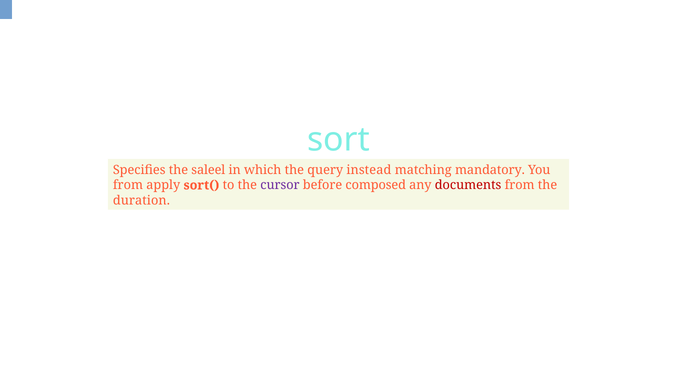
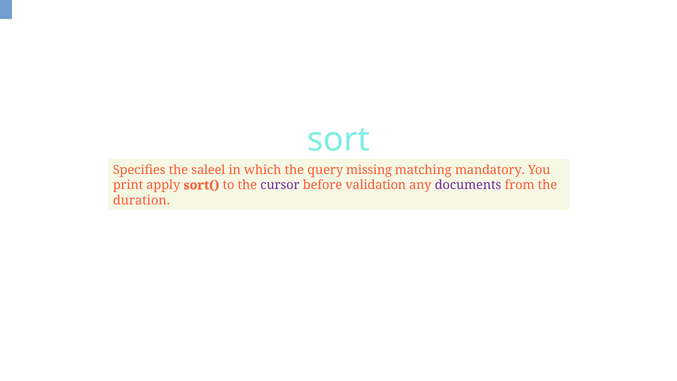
instead: instead -> missing (369, 170)
from: from -> print (128, 185)
composed: composed -> validation (376, 185)
documents colour: red -> purple (468, 185)
